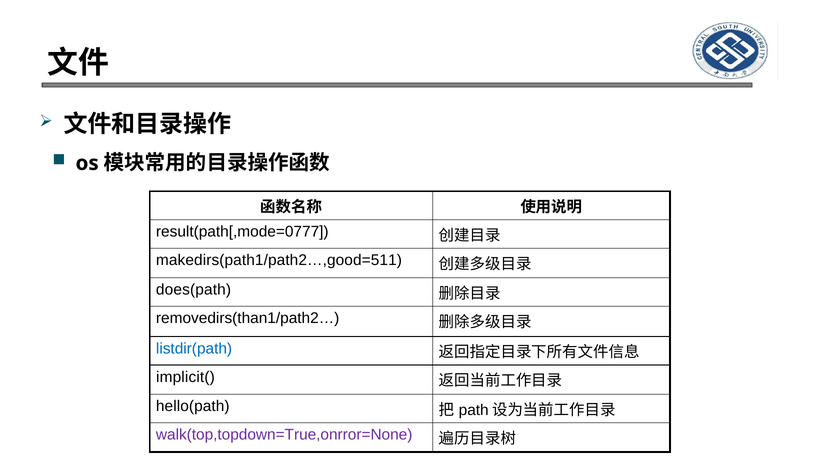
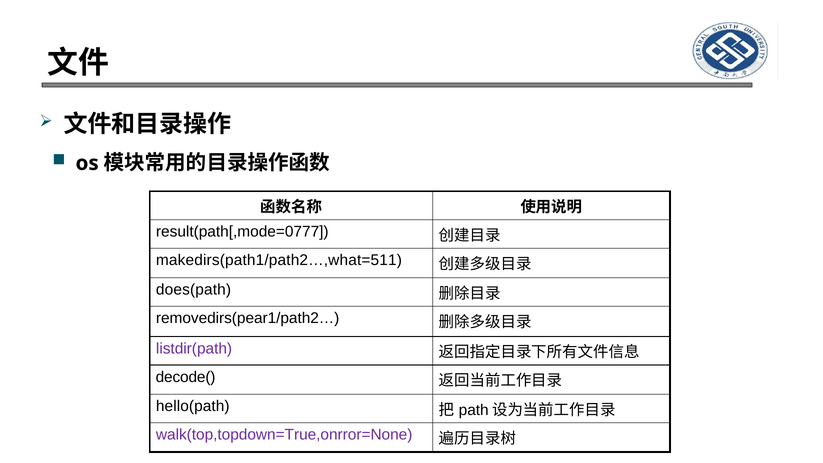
makedirs(path1/path2…,good=511: makedirs(path1/path2…,good=511 -> makedirs(path1/path2…,what=511 (279, 260)
removedirs(than1/path2…: removedirs(than1/path2… -> removedirs(pear1/path2… (248, 318)
listdir(path colour: blue -> purple (194, 348)
implicit(: implicit( -> decode( (186, 377)
